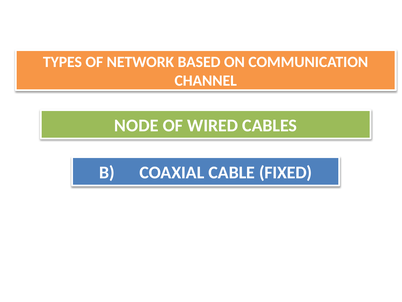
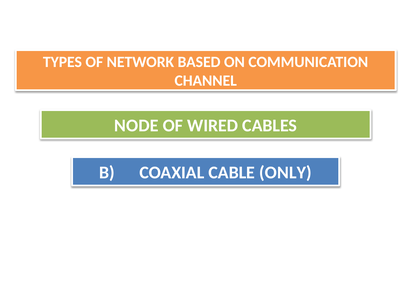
FIXED: FIXED -> ONLY (285, 172)
